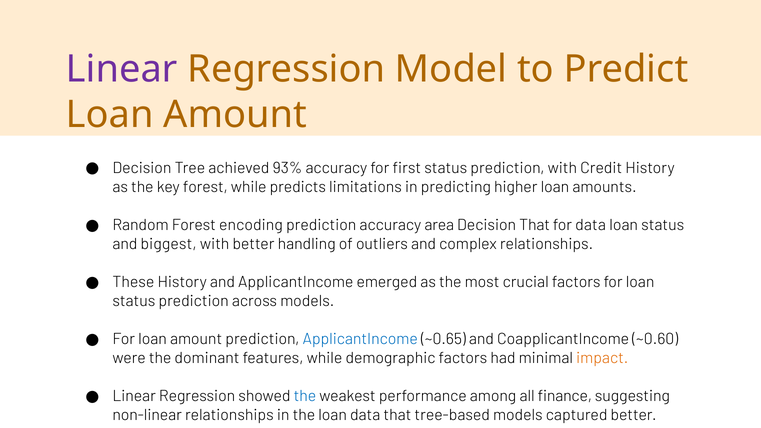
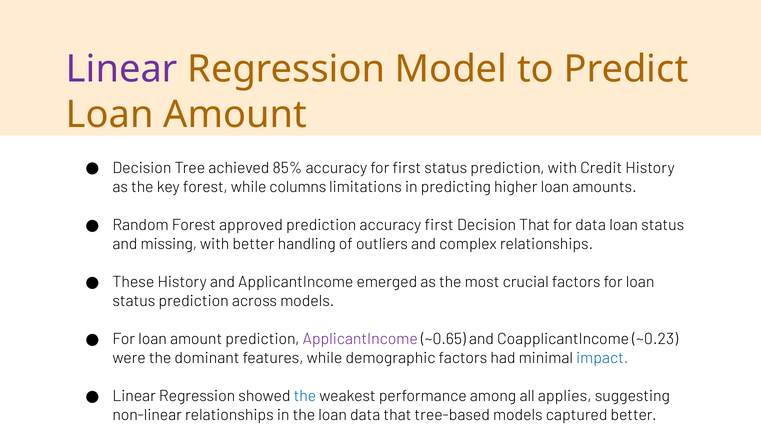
93%: 93% -> 85% (287, 168)
predicts: predicts -> columns (298, 187)
encoding: encoding -> approved (251, 225)
accuracy area: area -> first (439, 225)
biggest: biggest -> missing (169, 244)
ApplicantIncome colour: blue -> purple (360, 339)
~0.60: ~0.60 -> ~0.23 (655, 339)
impact colour: orange -> blue (602, 358)
finance: finance -> applies (565, 396)
